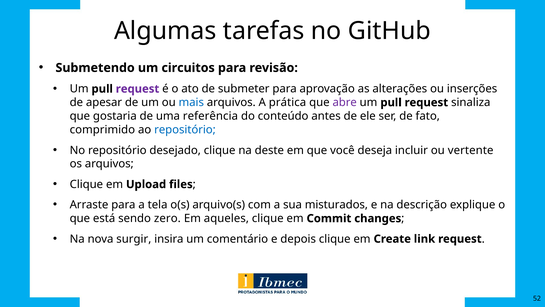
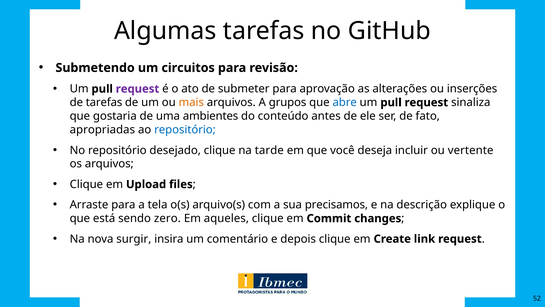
de apesar: apesar -> tarefas (104, 102)
mais colour: blue -> orange (191, 102)
prática: prática -> grupos (288, 102)
abre colour: purple -> blue (345, 102)
referência: referência -> ambientes (211, 116)
comprimido: comprimido -> apropriadas (102, 130)
deste: deste -> tarde (269, 150)
misturados: misturados -> precisamos (336, 205)
